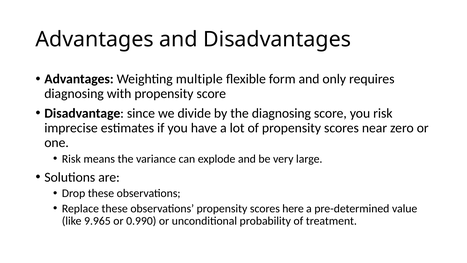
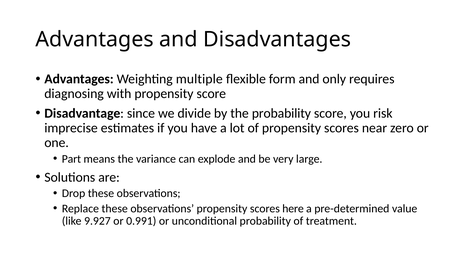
the diagnosing: diagnosing -> probability (281, 113)
Risk: Risk -> Part (71, 159)
9.965: 9.965 -> 9.927 (97, 221)
0.990: 0.990 -> 0.991 (141, 221)
